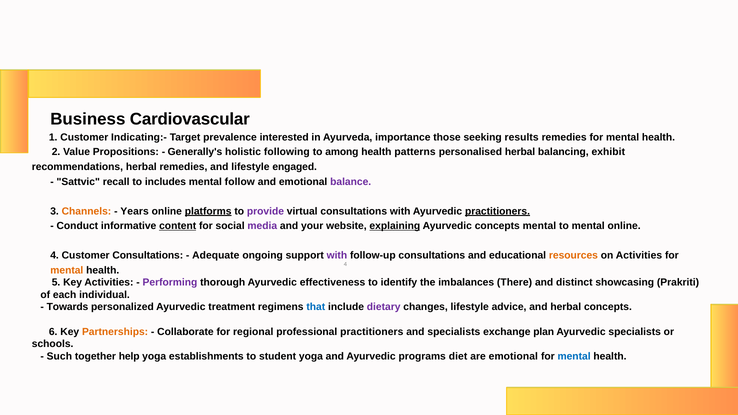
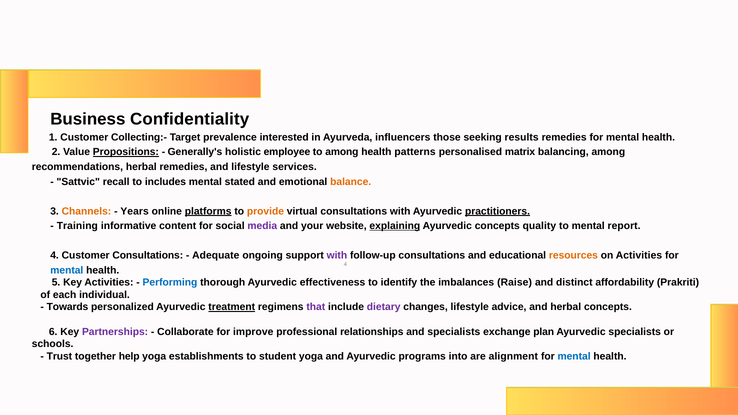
Cardiovascular: Cardiovascular -> Confidentiality (190, 119)
Indicating:-: Indicating:- -> Collecting:- (139, 137)
importance: importance -> influencers (403, 137)
Propositions underline: none -> present (126, 152)
following: following -> employee (287, 152)
personalised herbal: herbal -> matrix (520, 152)
balancing exhibit: exhibit -> among (608, 152)
engaged: engaged -> services (295, 167)
follow: follow -> stated (240, 182)
balance colour: purple -> orange (351, 182)
provide colour: purple -> orange (265, 211)
Conduct: Conduct -> Training (77, 226)
content underline: present -> none (178, 226)
concepts mental: mental -> quality (539, 226)
mental online: online -> report (624, 226)
mental colour: orange -> blue (67, 270)
Performing colour: purple -> blue (170, 283)
There: There -> Raise (515, 283)
showcasing: showcasing -> affordability (625, 283)
treatment underline: none -> present (232, 307)
that colour: blue -> purple (316, 307)
Partnerships colour: orange -> purple (115, 332)
regional: regional -> improve (253, 332)
professional practitioners: practitioners -> relationships (372, 332)
Such: Such -> Trust (59, 356)
diet: diet -> into (458, 356)
are emotional: emotional -> alignment (513, 356)
